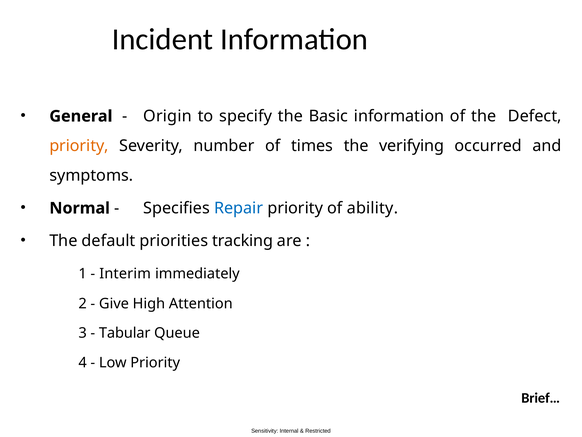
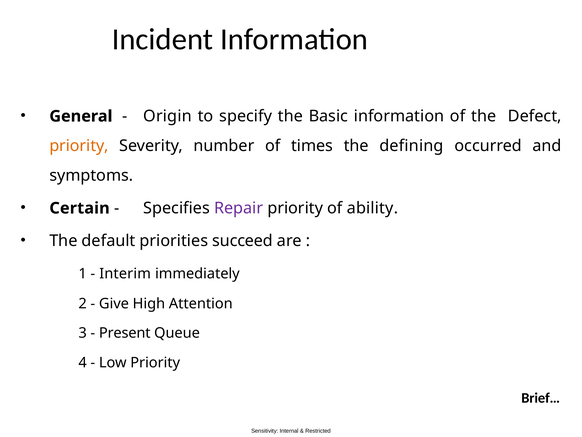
verifying: verifying -> defining (411, 146)
Normal: Normal -> Certain (80, 208)
Repair colour: blue -> purple (239, 208)
tracking: tracking -> succeed (243, 240)
Tabular: Tabular -> Present (125, 333)
